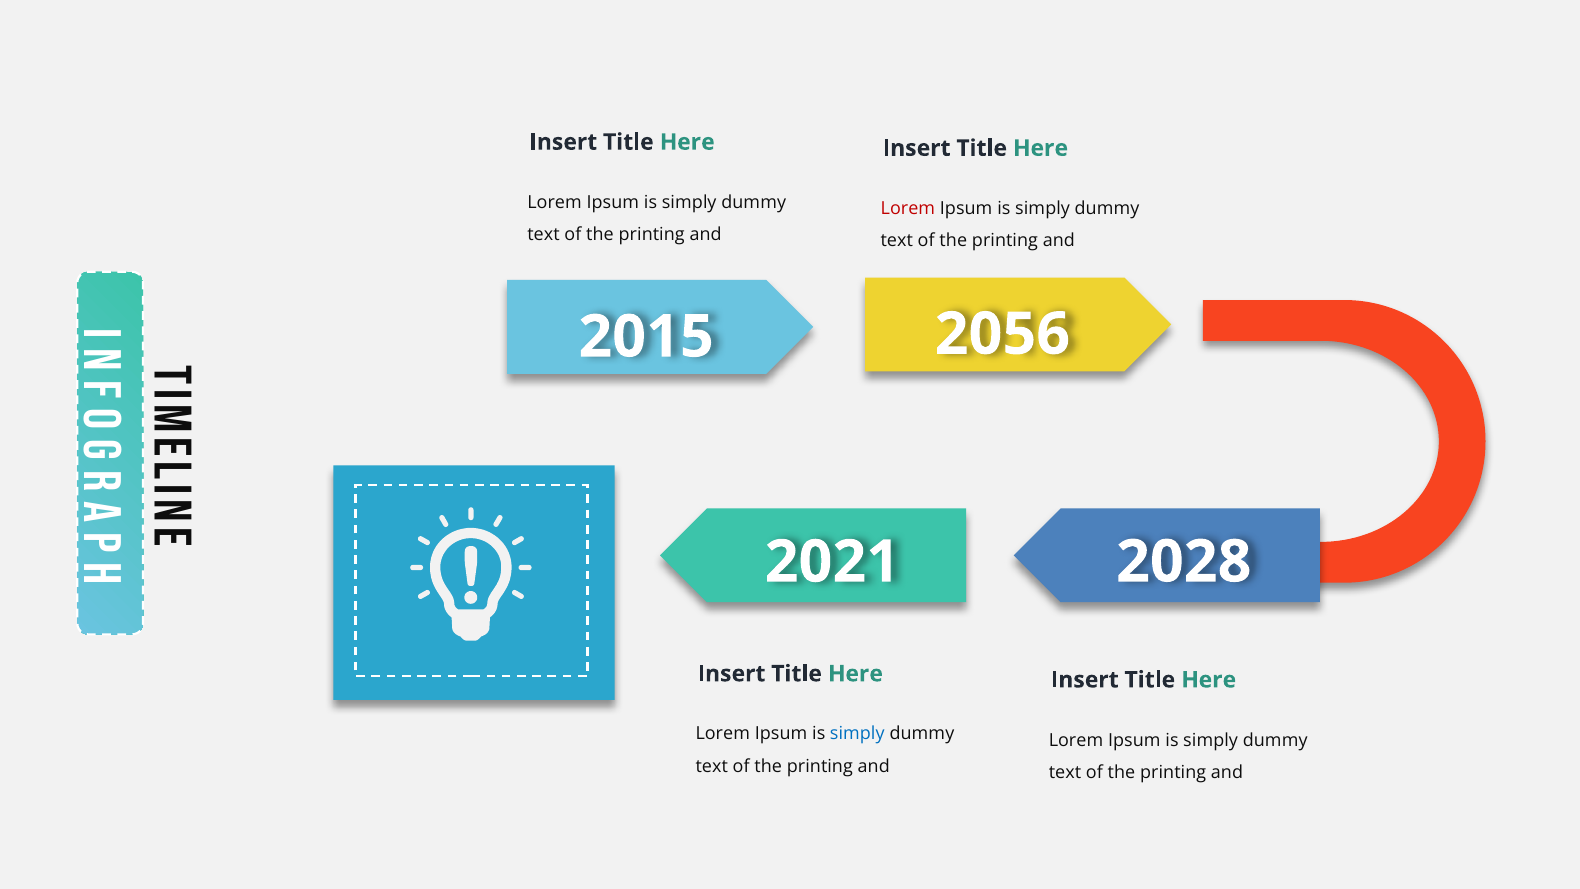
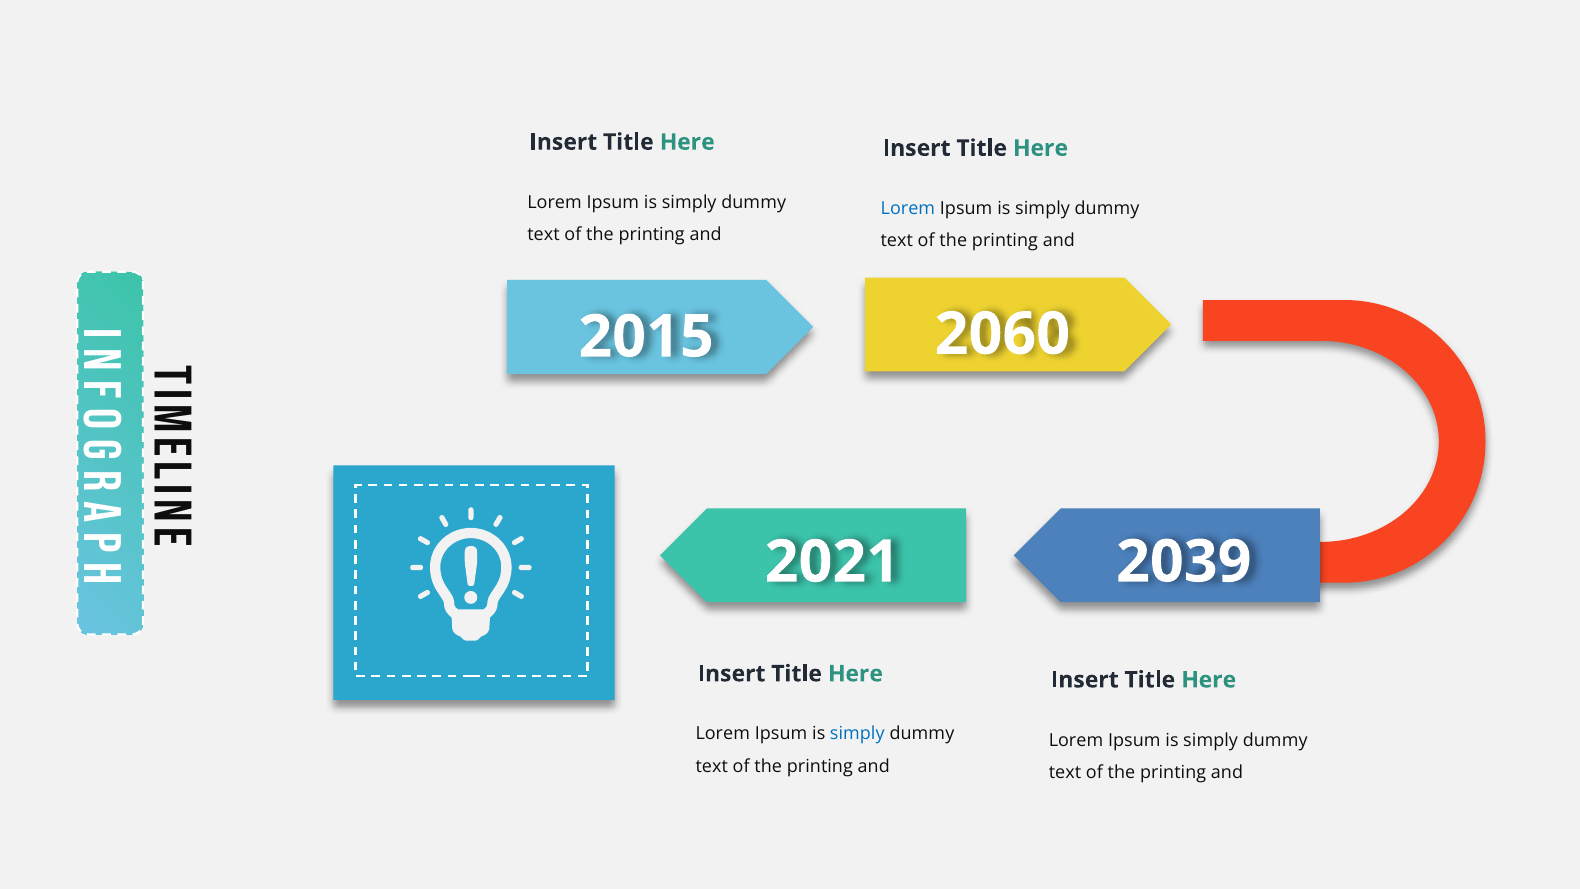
Lorem colour: red -> blue (908, 208)
2056: 2056 -> 2060 (1002, 334)
2028: 2028 -> 2039 (1184, 562)
